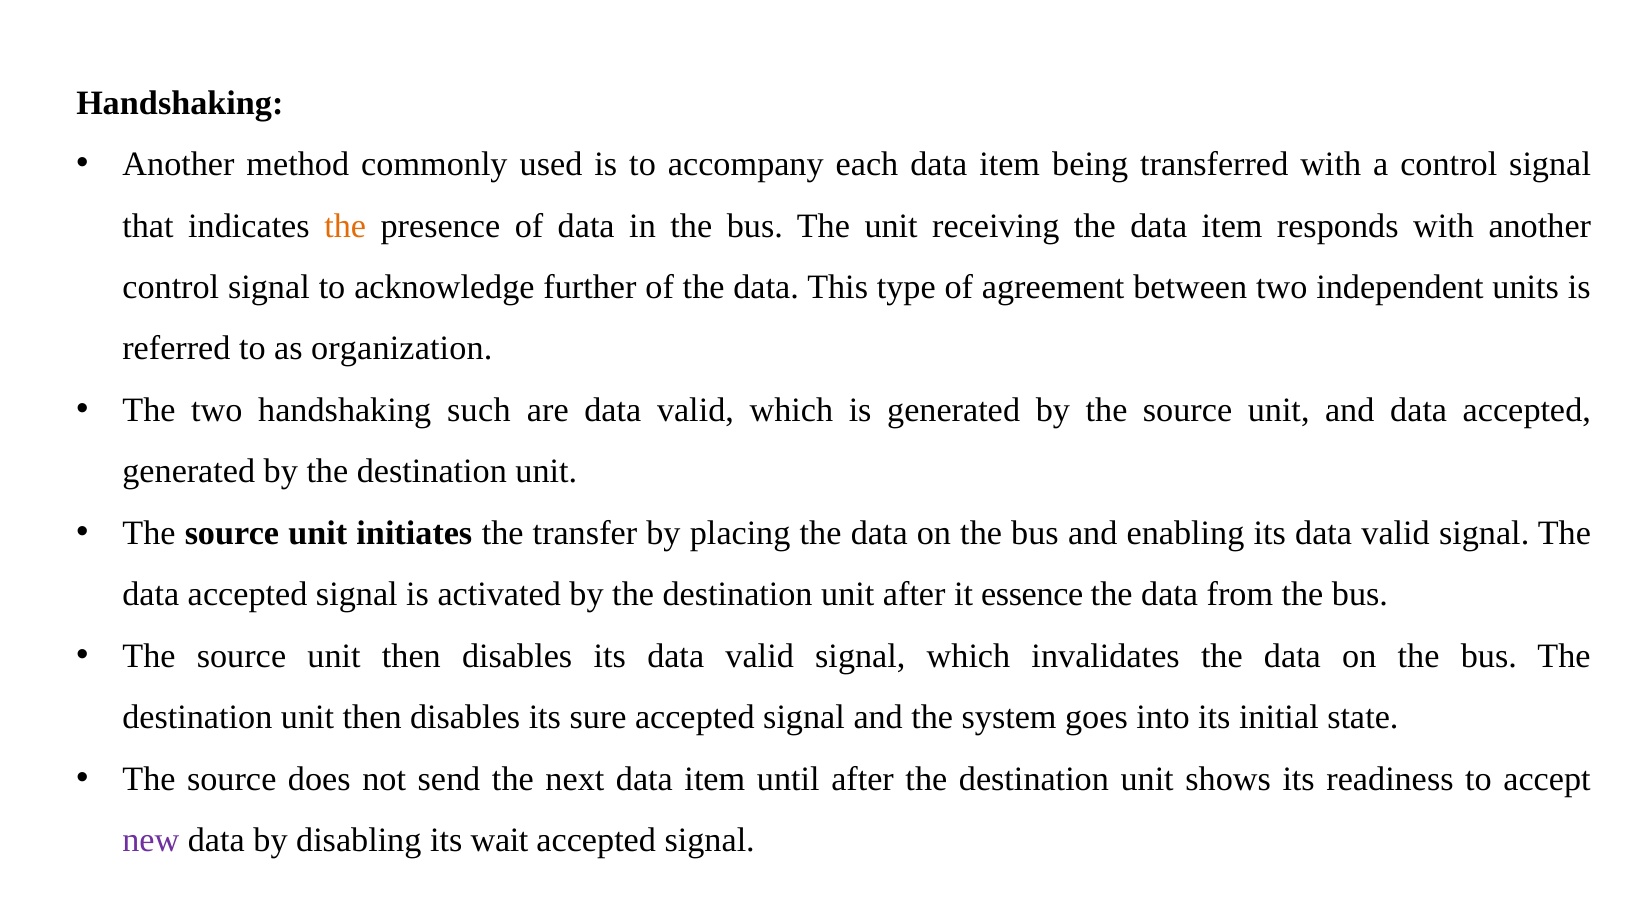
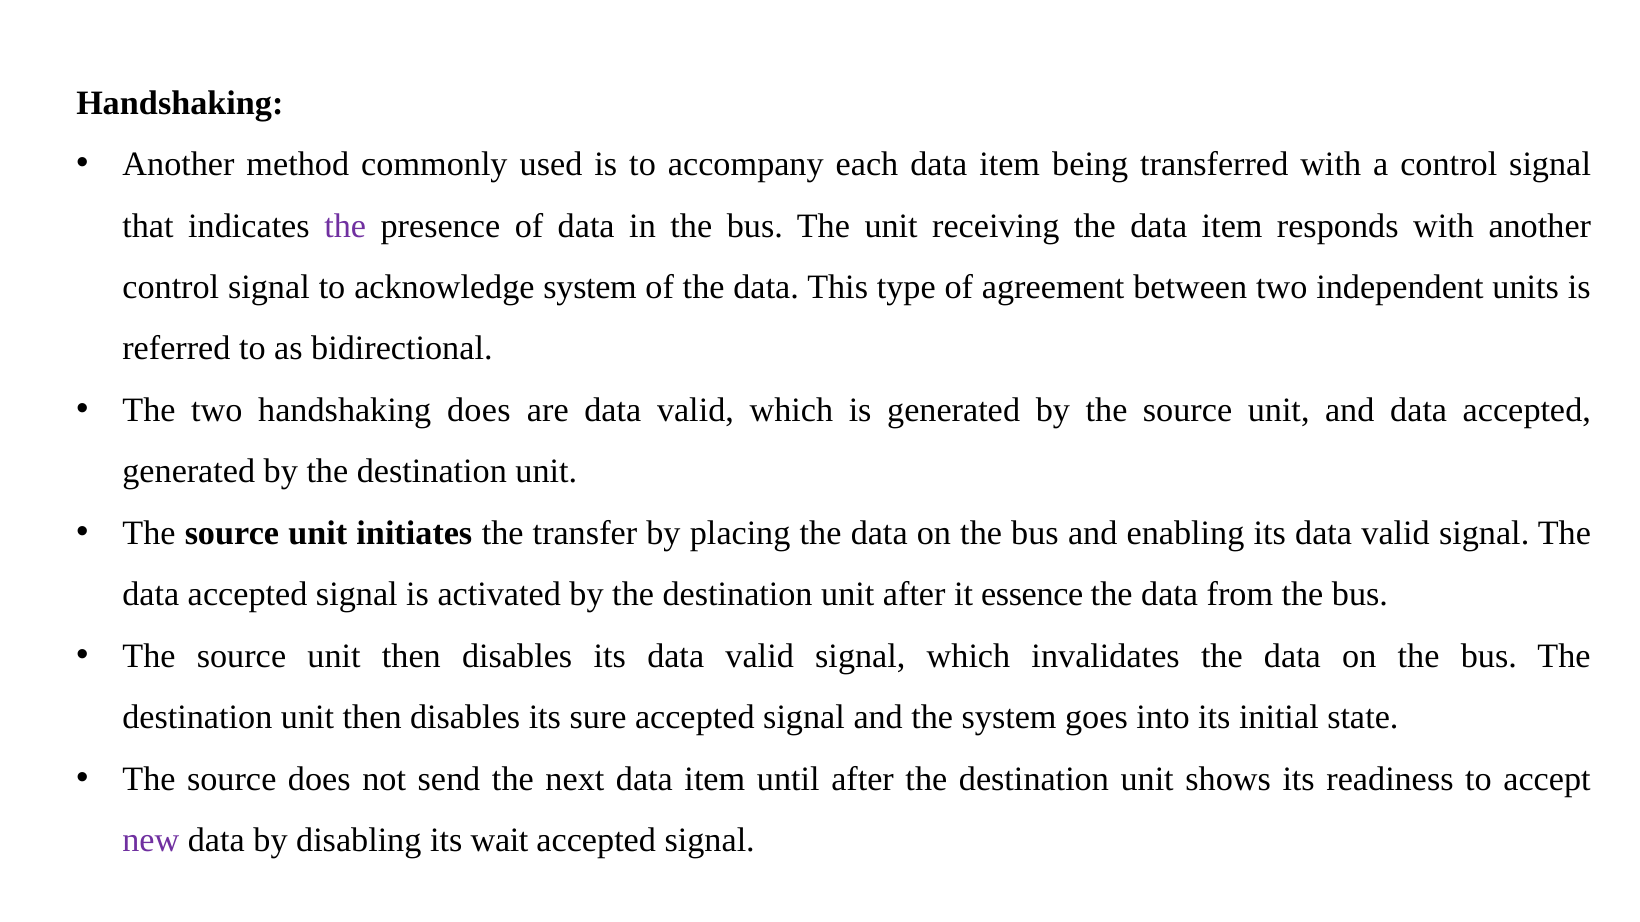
the colour: orange -> purple (345, 226)
acknowledge further: further -> system (590, 287)
organization: organization -> bidirectional (402, 349)
handshaking such: such -> does (479, 410)
